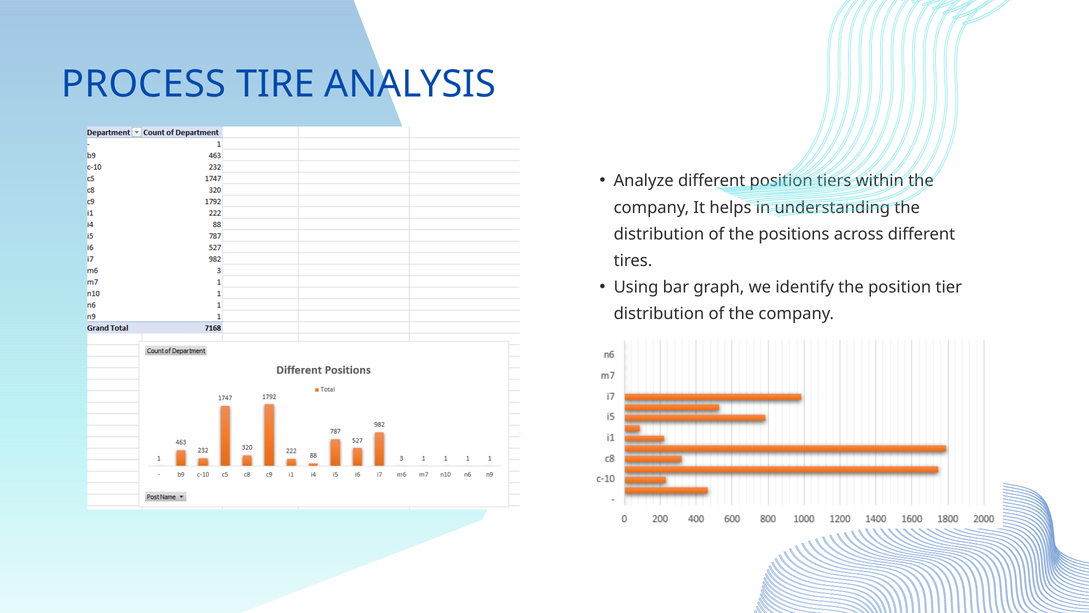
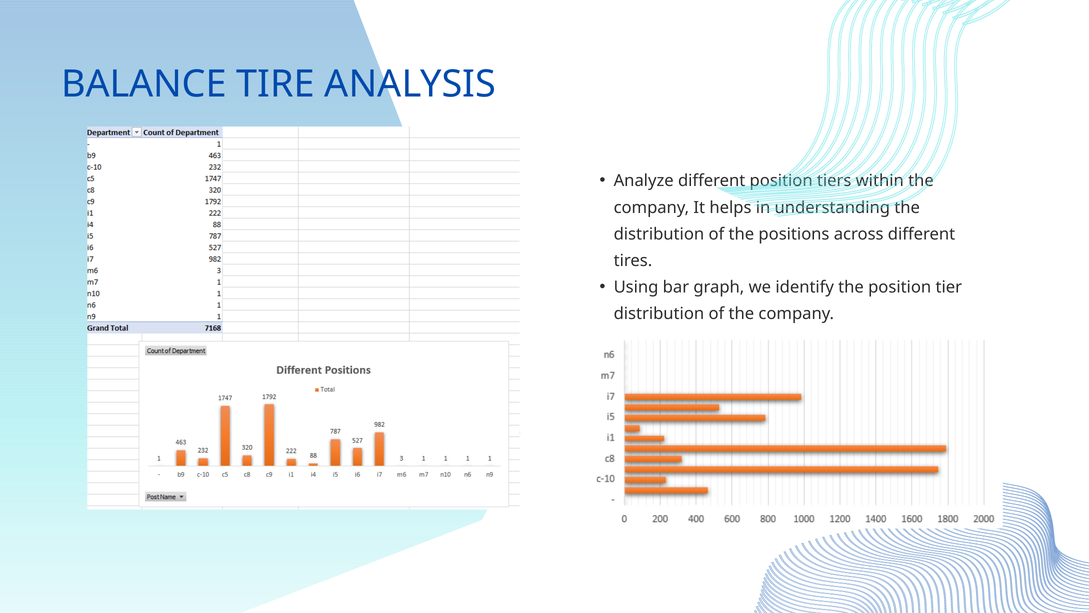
PROCESS: PROCESS -> BALANCE (144, 84)
